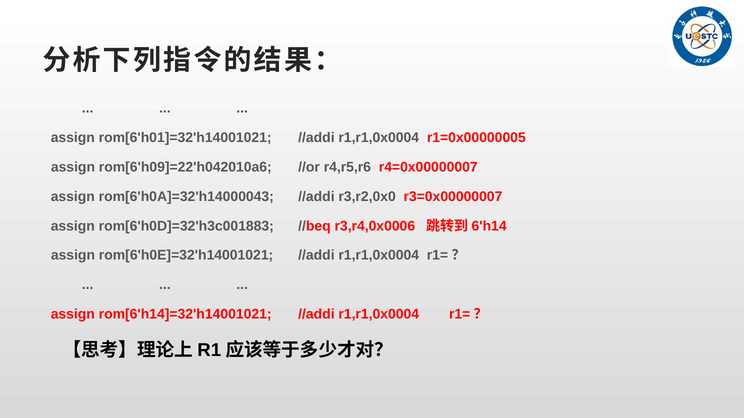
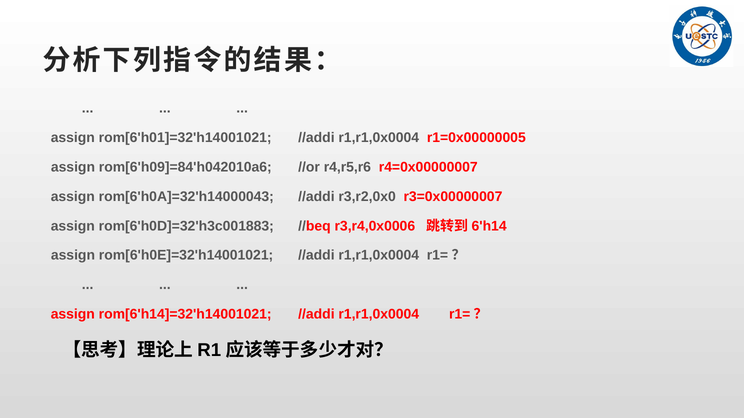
rom[6'h09]=22'h042010a6: rom[6'h09]=22'h042010a6 -> rom[6'h09]=84'h042010a6 (185, 167)
